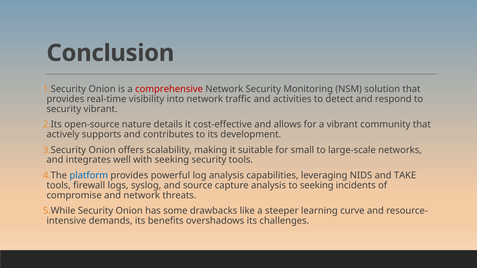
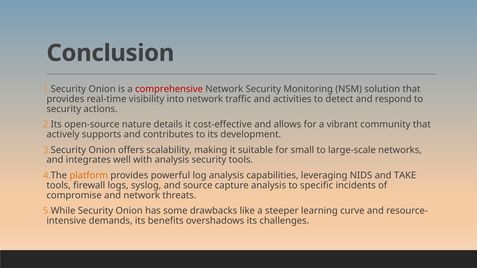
security vibrant: vibrant -> actions (101, 109)
with seeking: seeking -> analysis (172, 160)
platform colour: blue -> orange (89, 176)
to seeking: seeking -> specific (317, 186)
